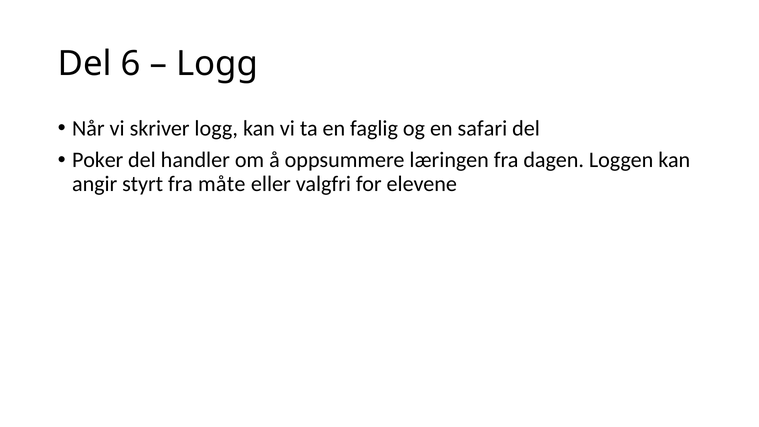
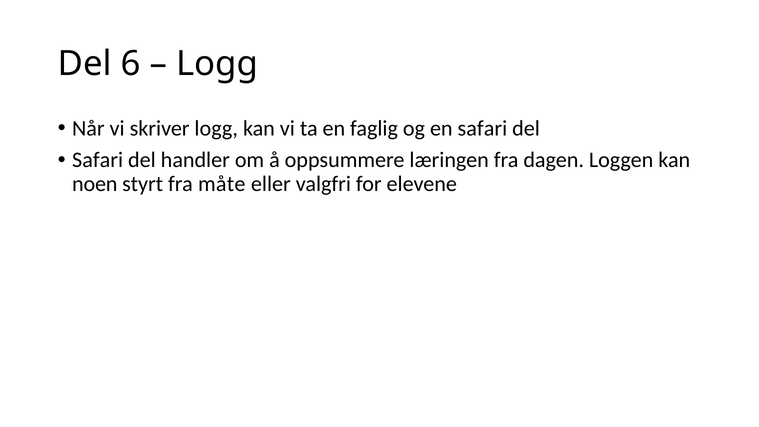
Poker: Poker -> Safari (98, 160)
angir: angir -> noen (95, 184)
